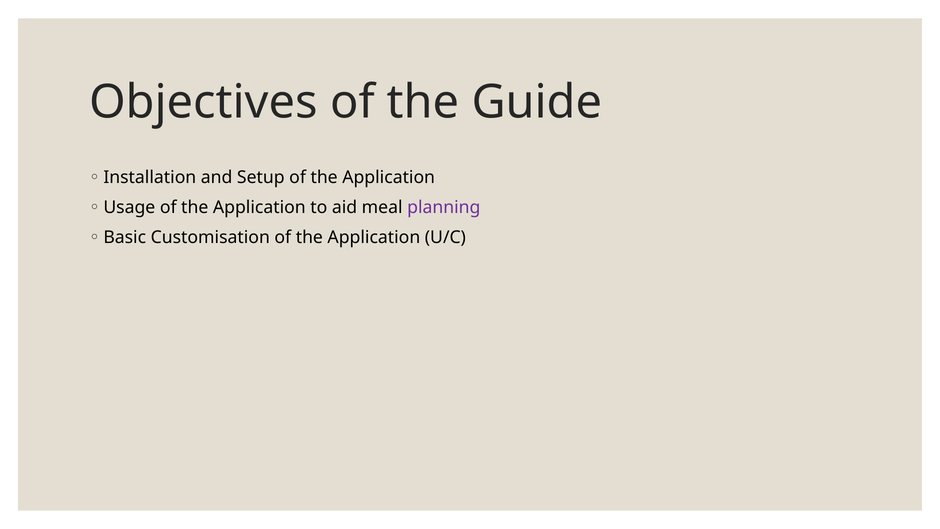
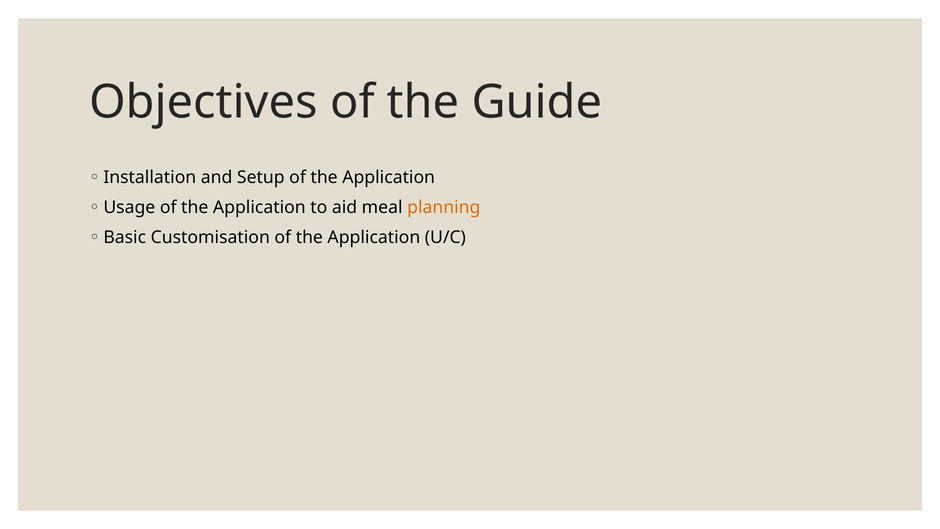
planning colour: purple -> orange (444, 207)
